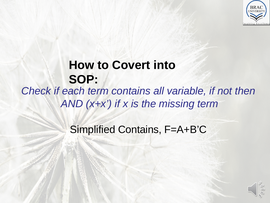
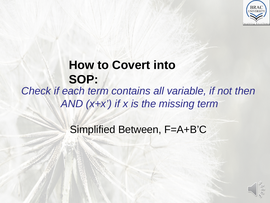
Simplified Contains: Contains -> Between (140, 129)
